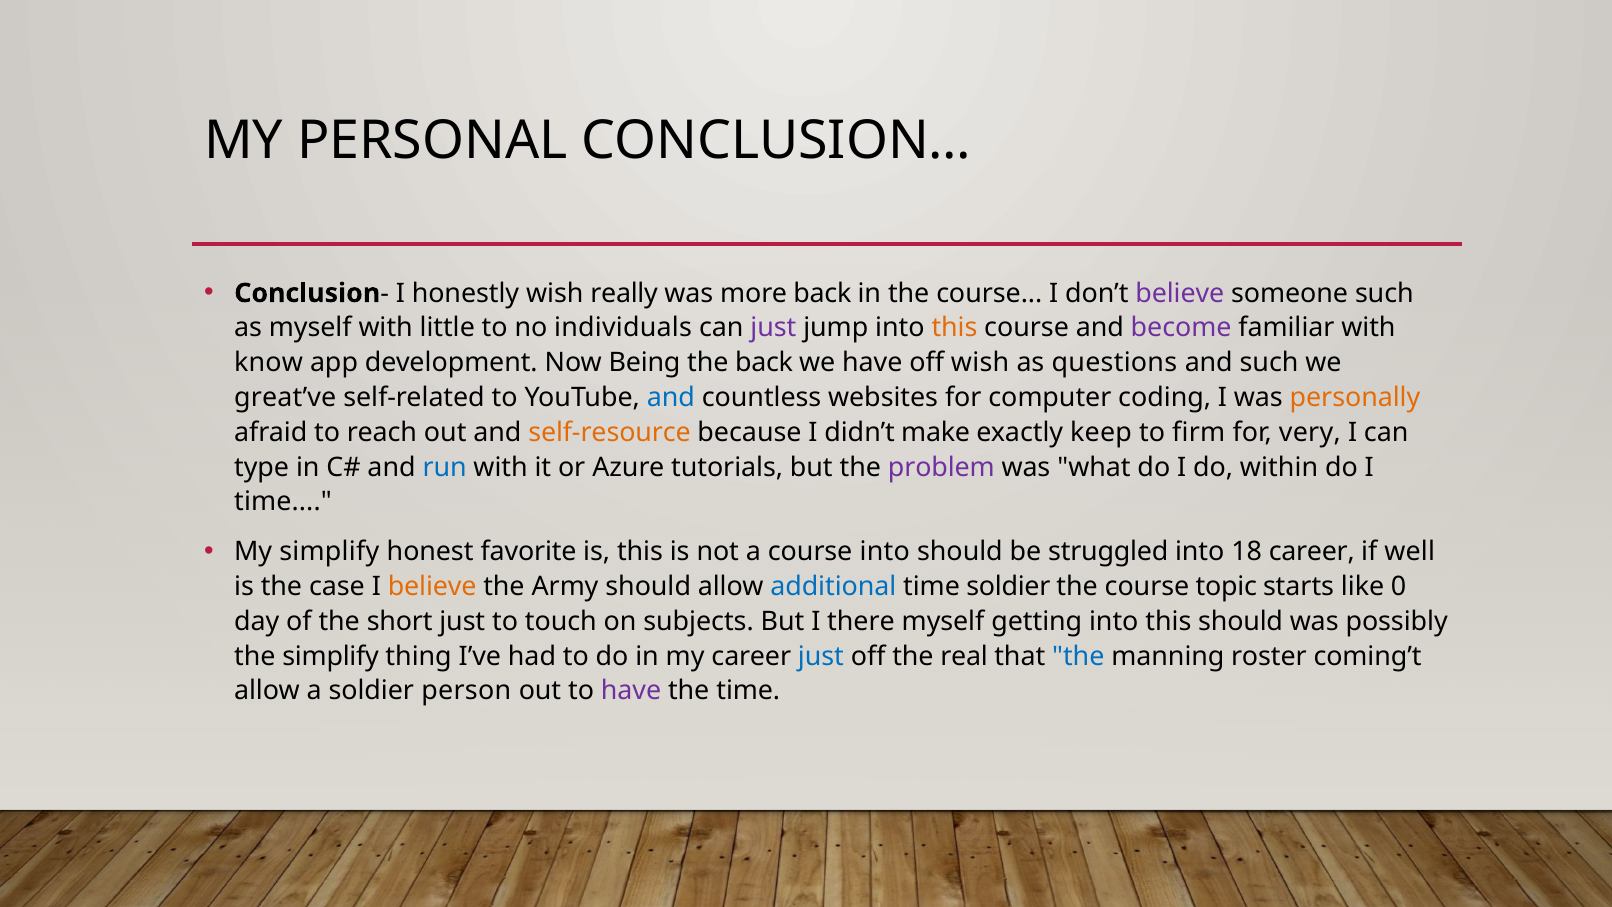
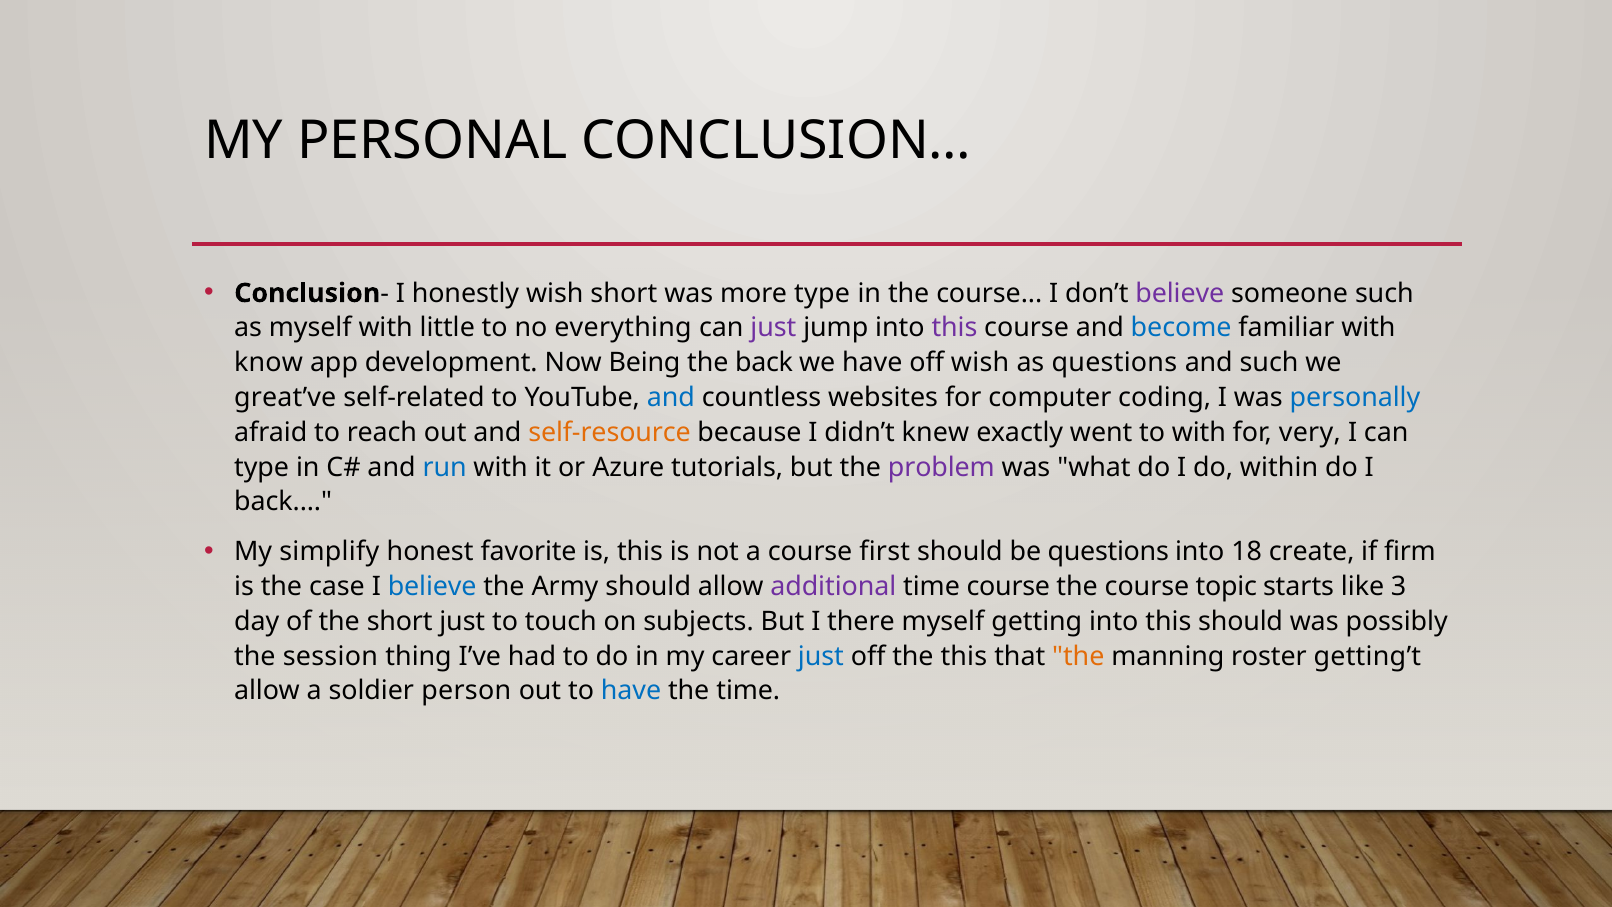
wish really: really -> short (624, 293)
more back: back -> type (822, 293)
individuals: individuals -> everything (623, 328)
this colour: orange -> purple (954, 328)
become colour: purple -> blue (1181, 328)
personally colour: orange -> blue (1355, 397)
make: make -> knew (935, 432)
keep: keep -> went (1101, 432)
to firm: firm -> with (1199, 432)
time: time -> back (283, 502)
course into: into -> first (885, 552)
be struggled: struggled -> questions (1108, 552)
18 career: career -> create (1312, 552)
well: well -> firm (1410, 552)
believe colour: orange -> blue (432, 587)
additional colour: blue -> purple (833, 587)
time soldier: soldier -> course (1008, 587)
0: 0 -> 3 (1399, 587)
the simplify: simplify -> session (330, 656)
the real: real -> this (964, 656)
the colour: blue -> orange (1078, 656)
coming’t: coming’t -> getting’t (1367, 656)
have colour: purple -> blue (631, 691)
